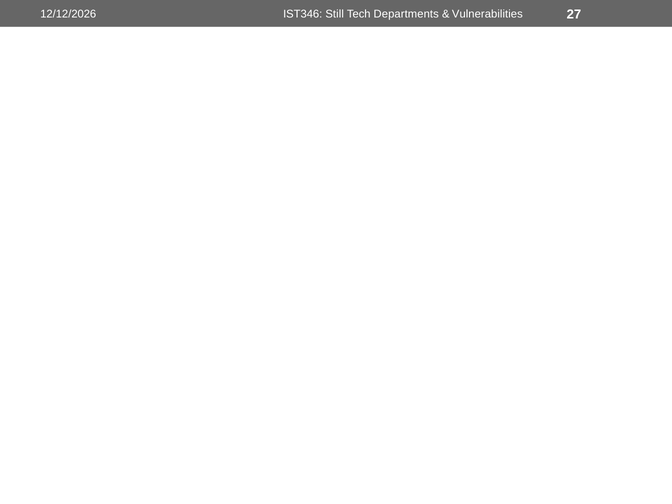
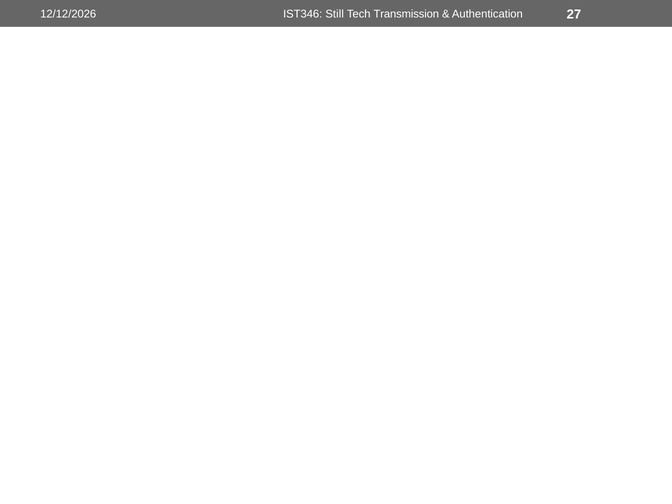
Departments: Departments -> Transmission (406, 14)
Vulnerabilities: Vulnerabilities -> Authentication (487, 14)
